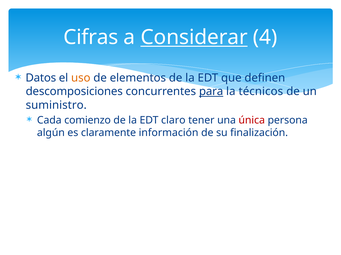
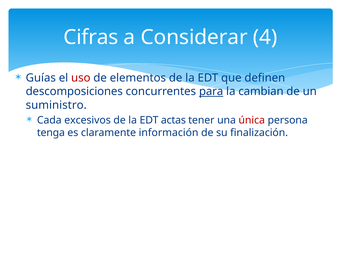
Considerar underline: present -> none (194, 37)
Datos: Datos -> Guías (41, 78)
uso colour: orange -> red (81, 78)
técnicos: técnicos -> cambian (261, 92)
comienzo: comienzo -> excesivos (88, 120)
claro: claro -> actas (173, 120)
algún: algún -> tenga (51, 133)
